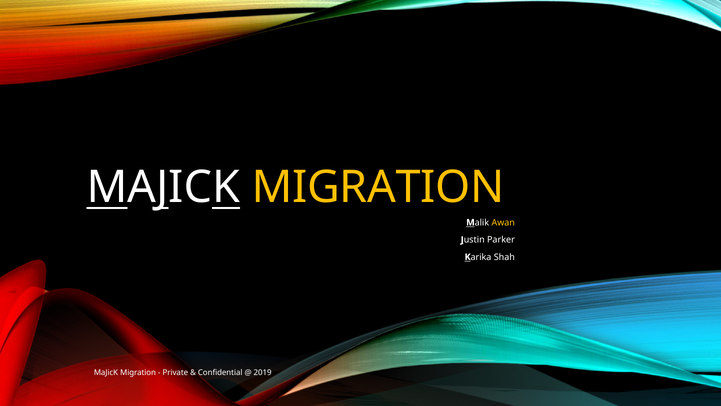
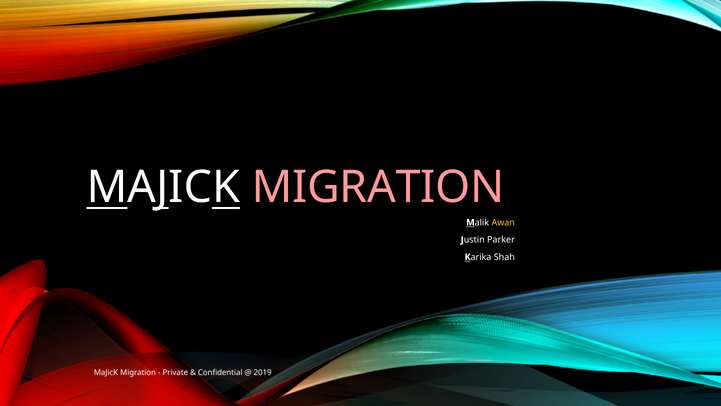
MIGRATION colour: yellow -> pink (378, 187)
